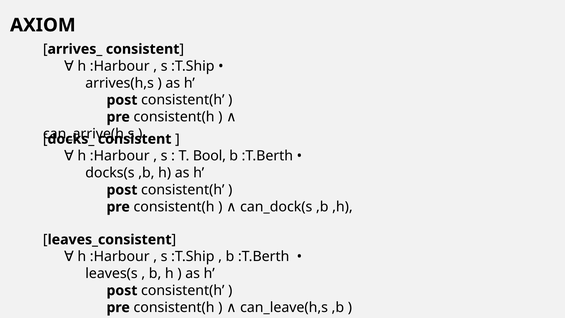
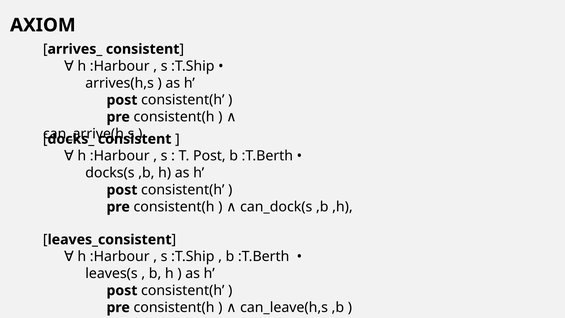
T Bool: Bool -> Post (209, 156)
